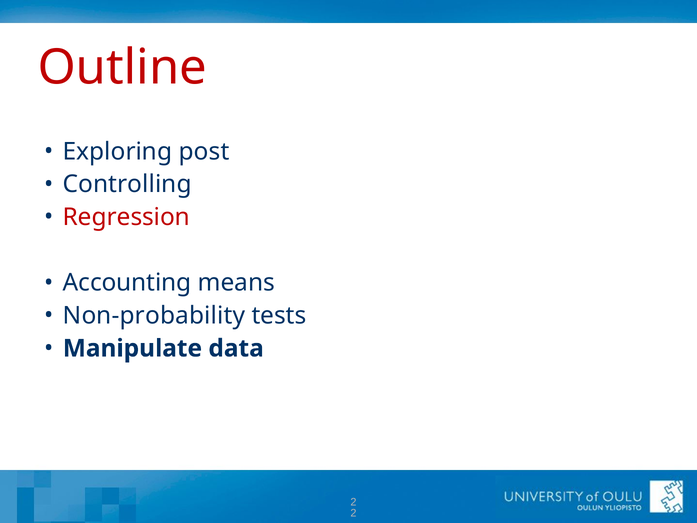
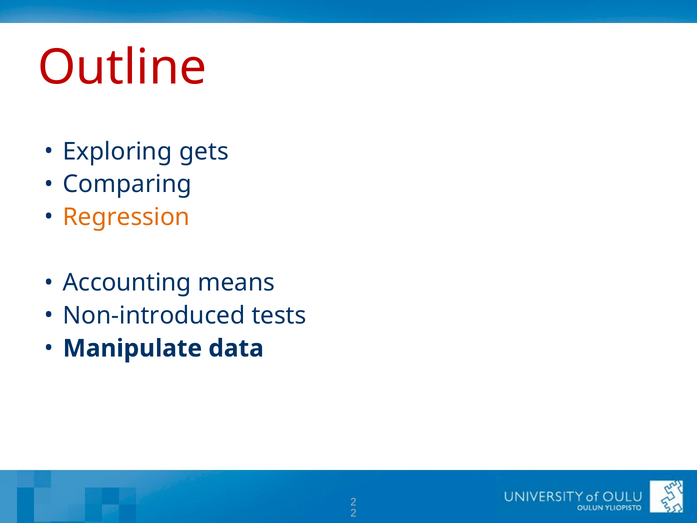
post: post -> gets (204, 151)
Controlling: Controlling -> Comparing (127, 184)
Regression colour: red -> orange (126, 217)
Non-probability: Non-probability -> Non-introduced (154, 315)
